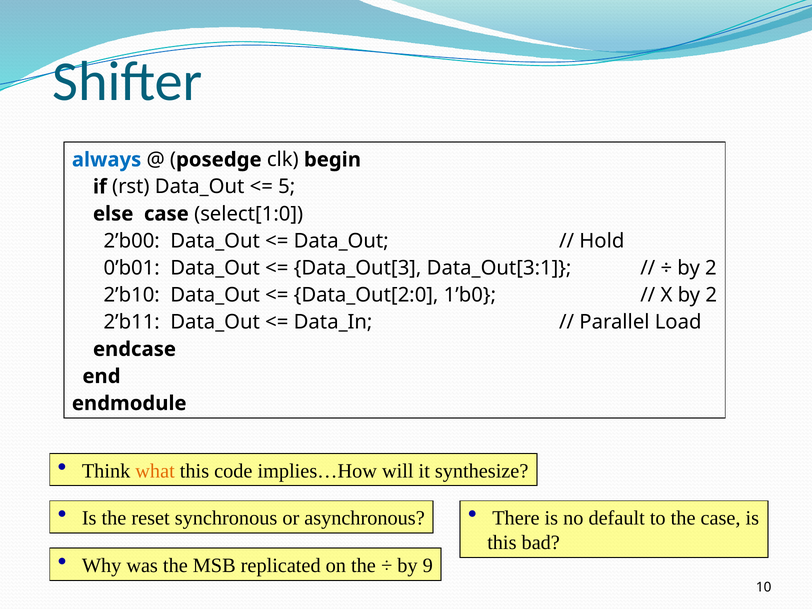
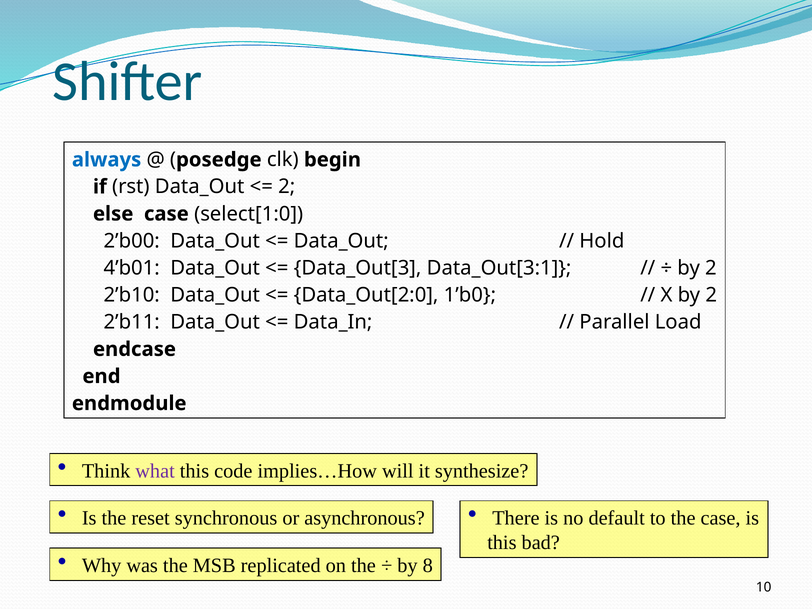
5: 5 -> 2 (287, 187)
0’b01: 0’b01 -> 4’b01 (132, 268)
what colour: orange -> purple (155, 471)
9: 9 -> 8 (428, 566)
